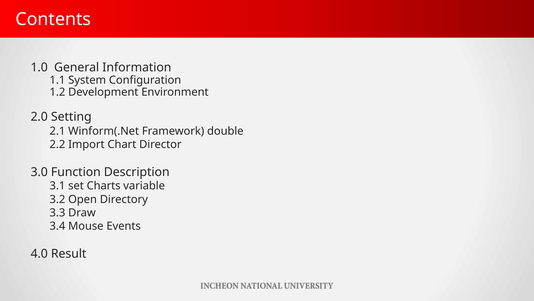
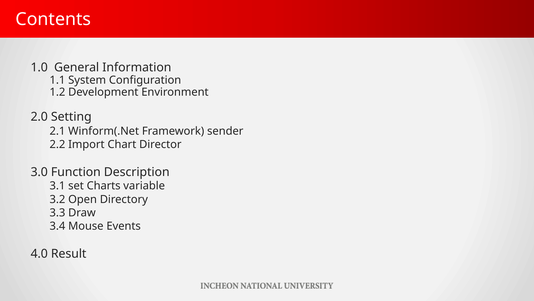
double: double -> sender (225, 131)
